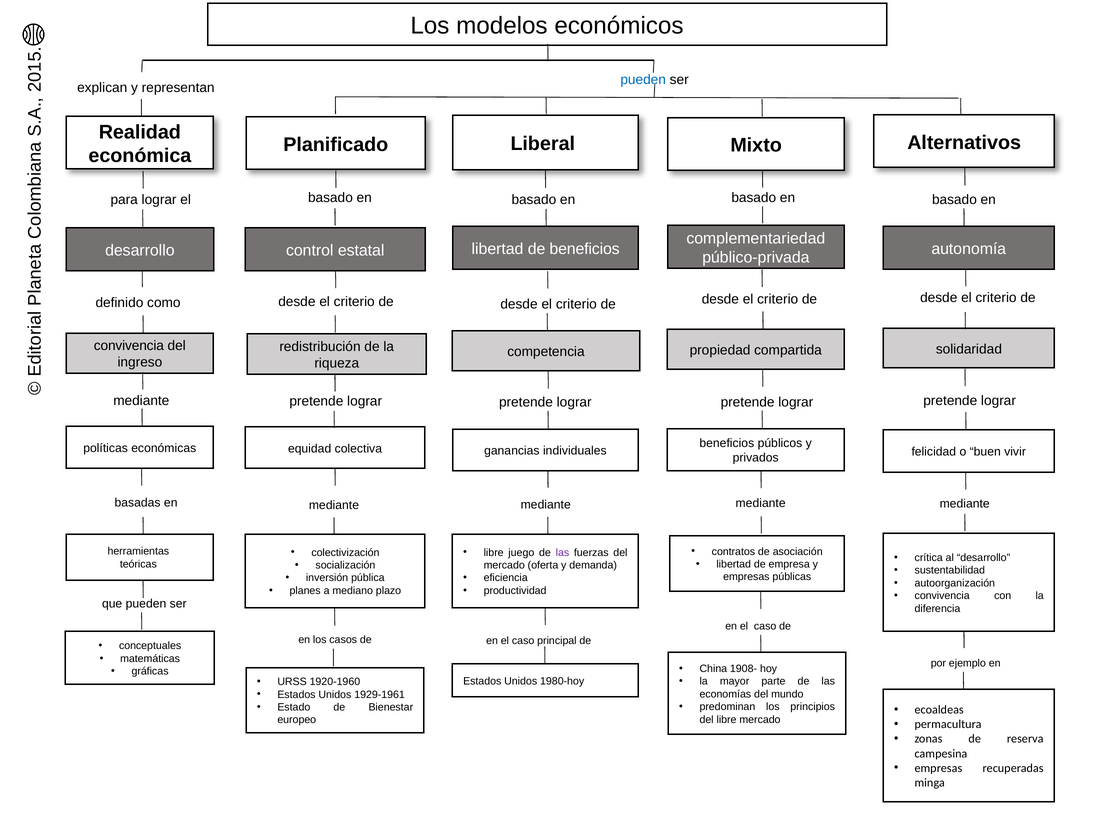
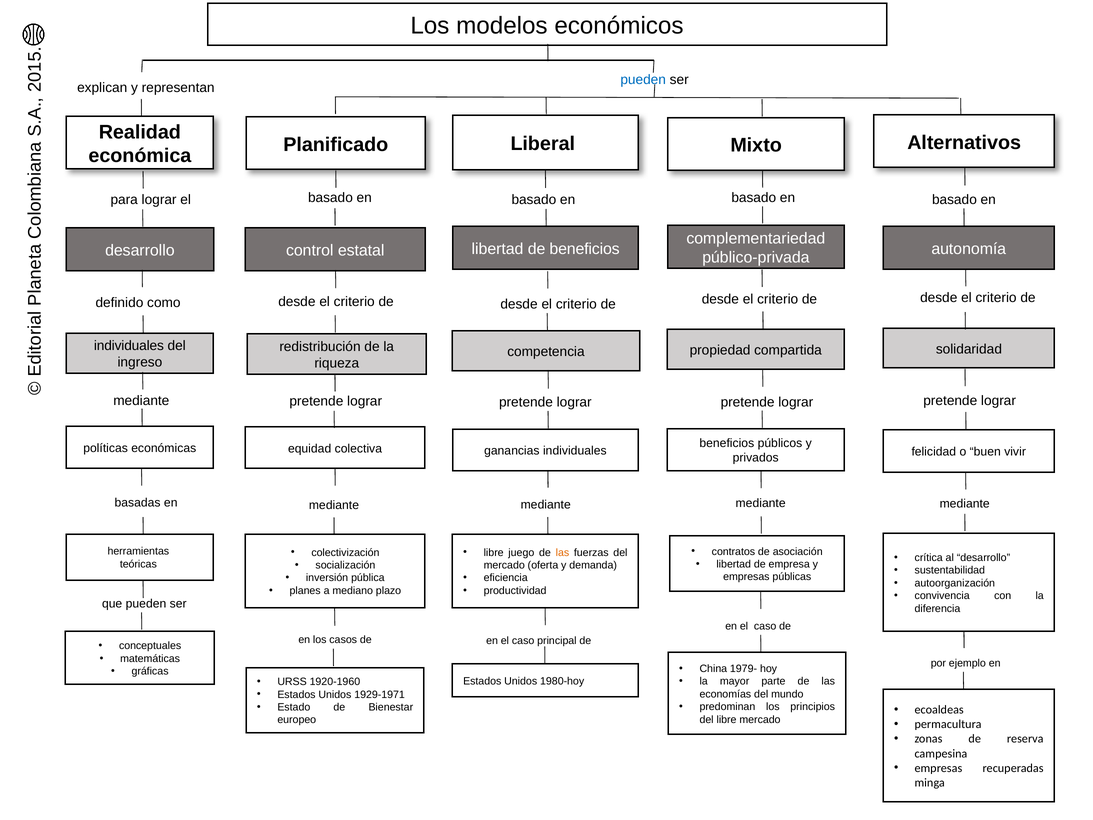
convivencia: convivencia -> individuales (129, 346)
las colour: purple -> orange (562, 552)
1908-: 1908- -> 1979- (744, 668)
1929-1961: 1929-1961 -> 1929-1971 (380, 694)
